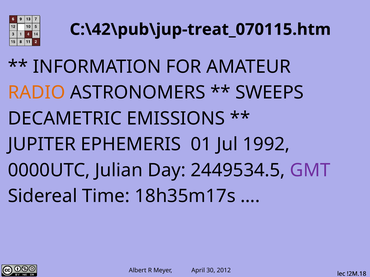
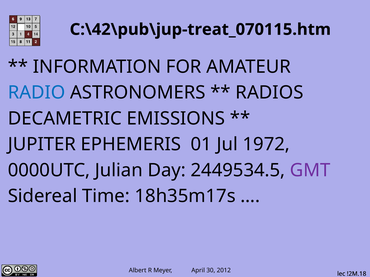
RADIO colour: orange -> blue (37, 93)
SWEEPS: SWEEPS -> RADIOS (269, 93)
1992: 1992 -> 1972 (266, 145)
